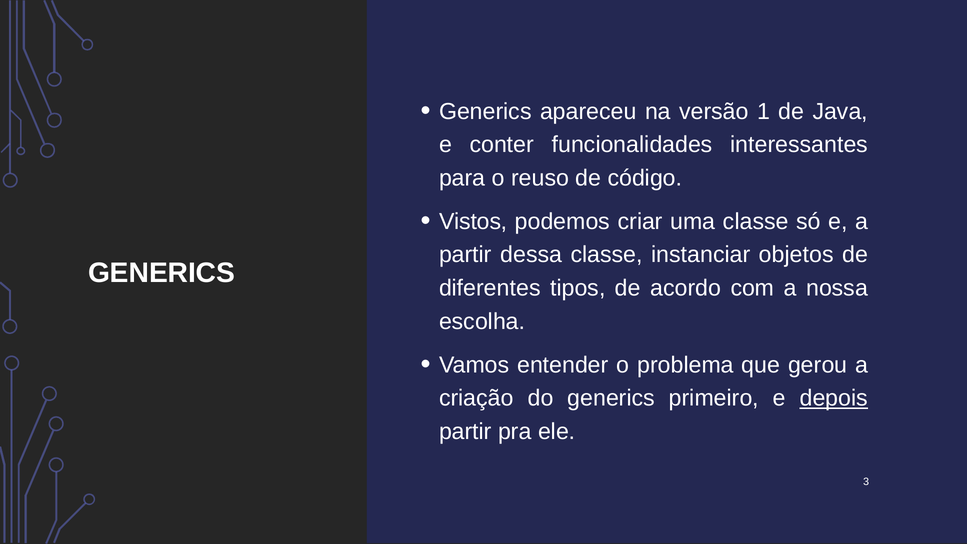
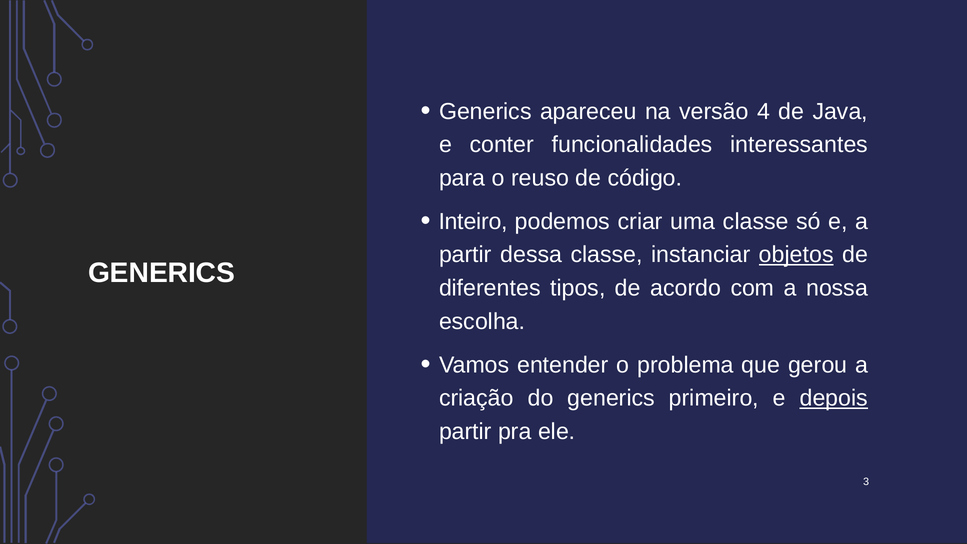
1: 1 -> 4 (764, 111)
Vistos: Vistos -> Inteiro (473, 221)
objetos underline: none -> present (796, 255)
